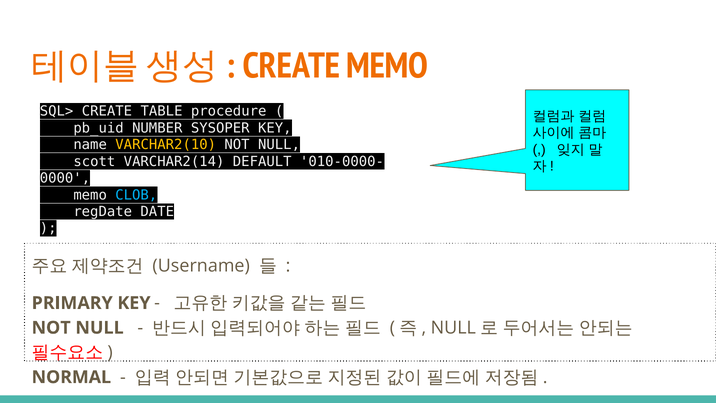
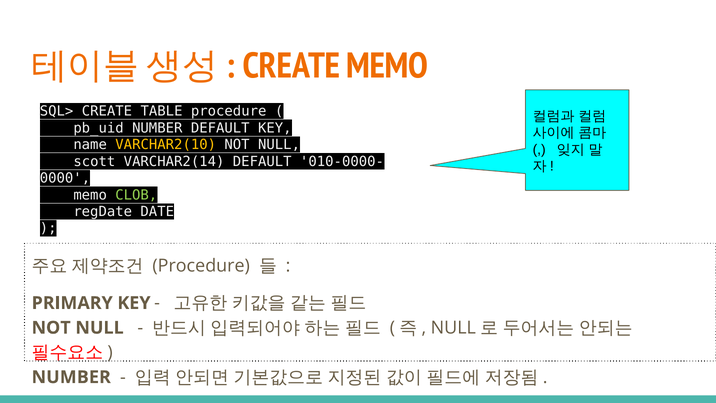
NUMBER SYSOPER: SYSOPER -> DEFAULT (220, 128)
CLOB colour: light blue -> light green (136, 195)
Username: Username -> Procedure (201, 266)
NORMAL: NORMAL -> NUMBER (71, 377)
